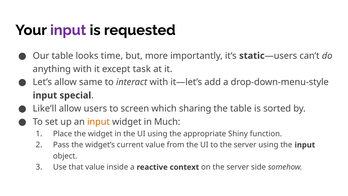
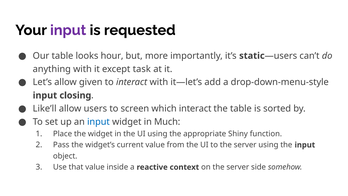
time: time -> hour (112, 56)
same: same -> given (91, 82)
special: special -> closing (75, 95)
which sharing: sharing -> interact (195, 109)
input colour: orange -> blue (98, 122)
